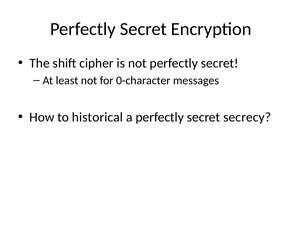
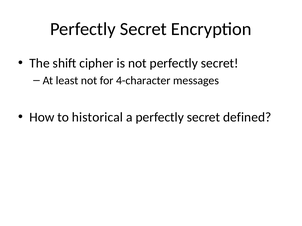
0-character: 0-character -> 4-character (143, 81)
secrecy: secrecy -> defined (247, 117)
